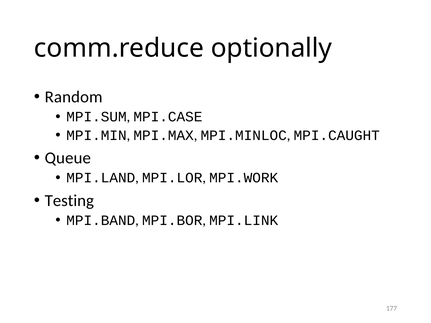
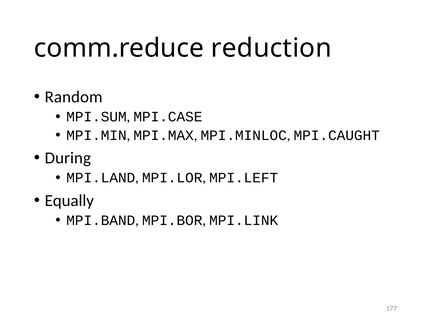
optionally: optionally -> reduction (271, 48)
Queue: Queue -> During (68, 158)
MPI.WORK: MPI.WORK -> MPI.LEFT (244, 178)
Testing: Testing -> Equally (69, 201)
